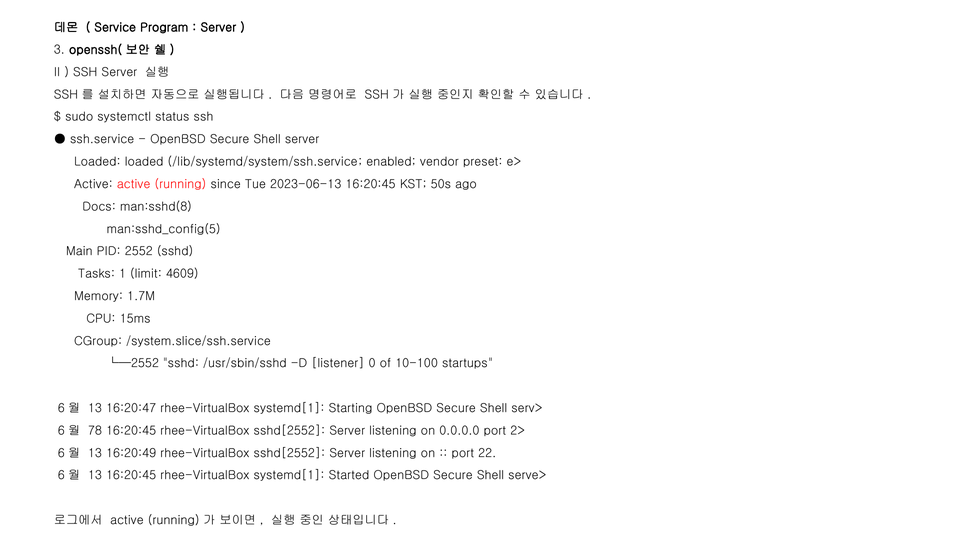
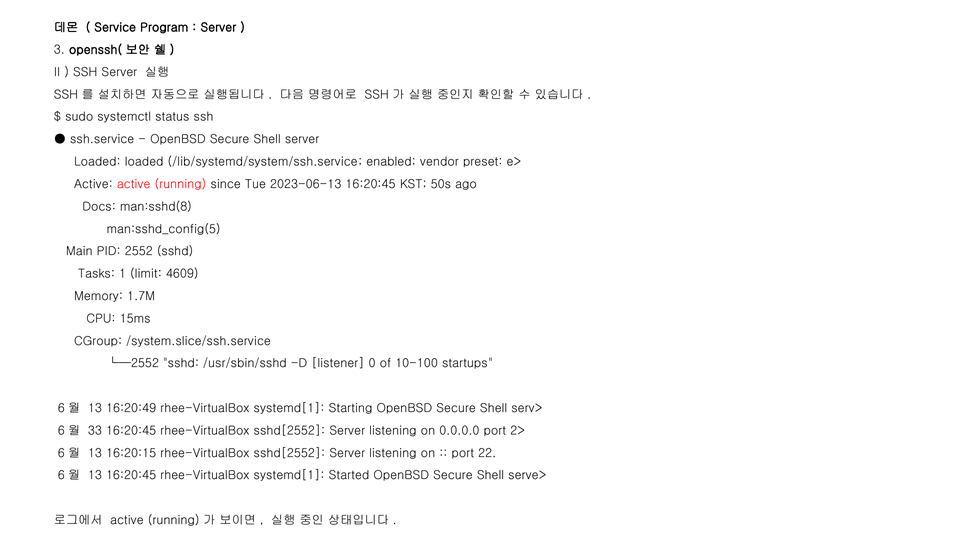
16:20:47: 16:20:47 -> 16:20:49 (131, 408)
78: 78 -> 33 (95, 431)
16:20:49: 16:20:49 -> 16:20:15 (131, 453)
